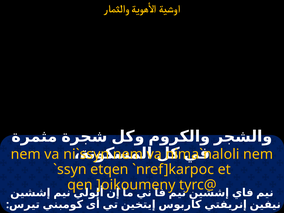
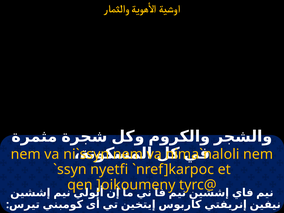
etqen: etqen -> nyetfi (109, 169)
